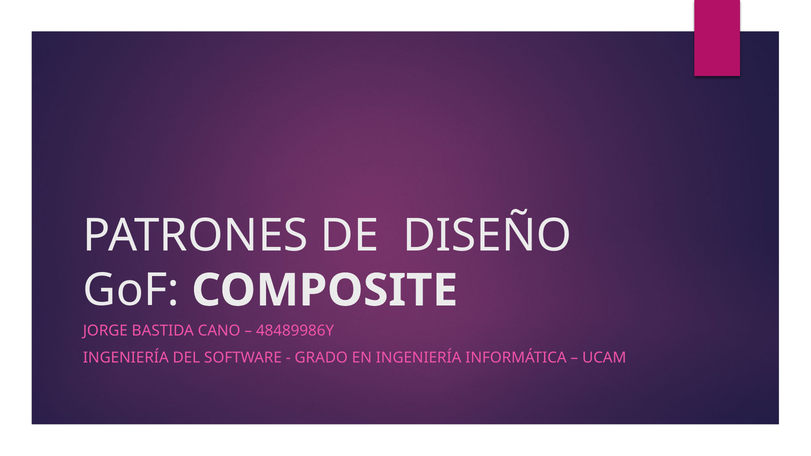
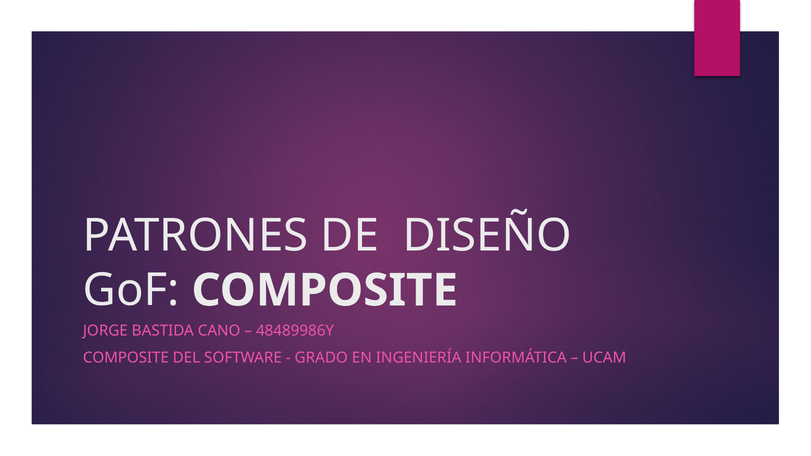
INGENIERÍA: INGENIERÍA -> COMPOSITE (126, 358)
